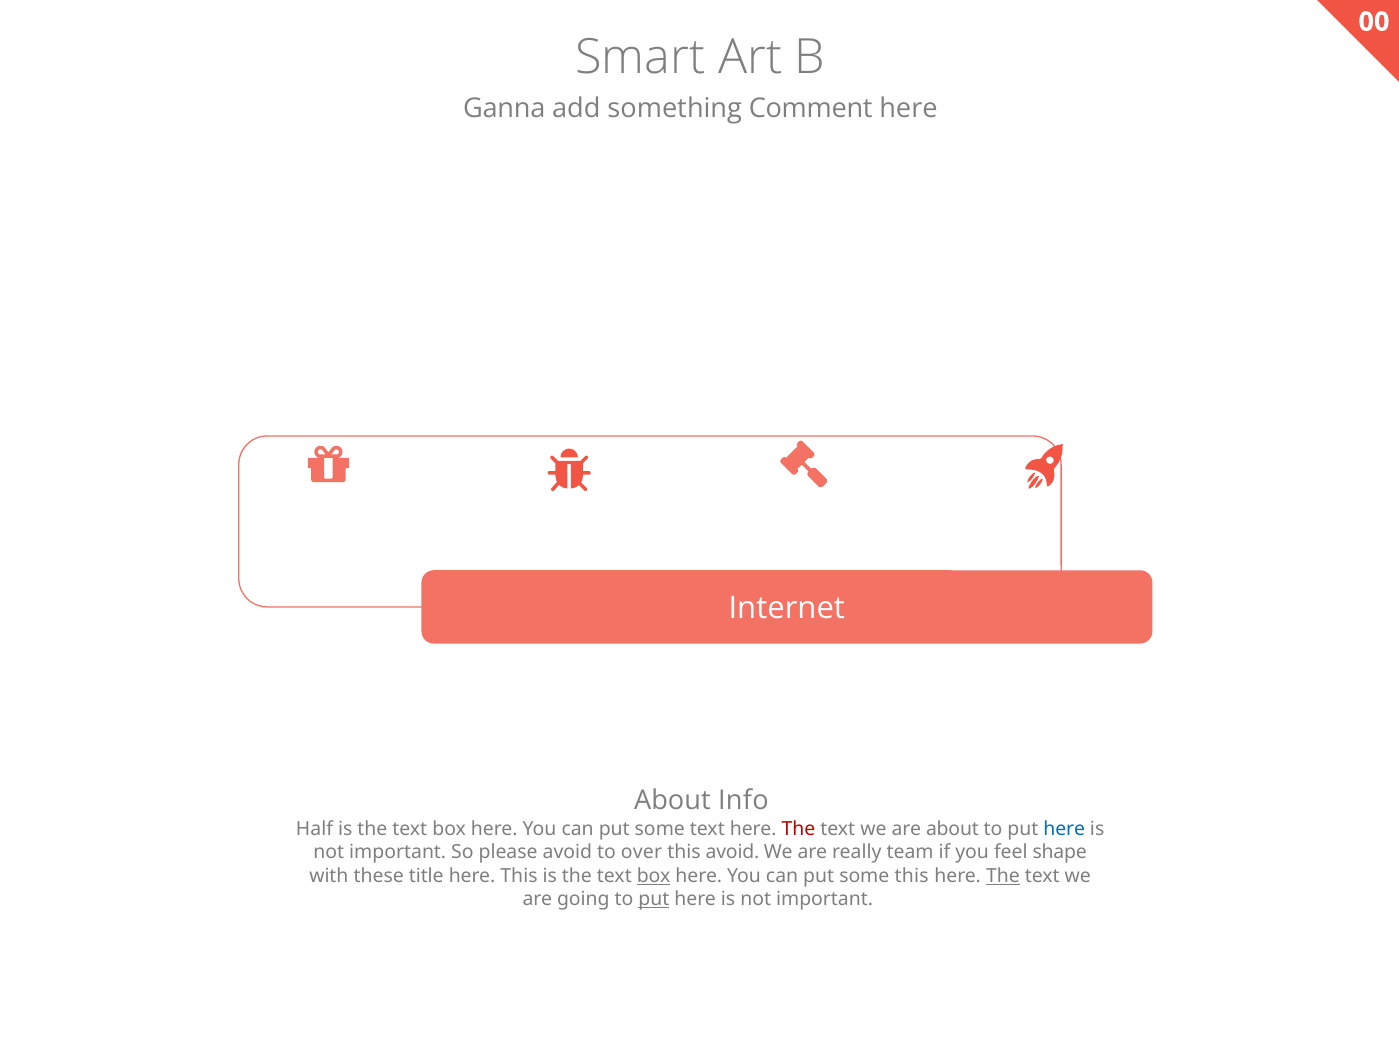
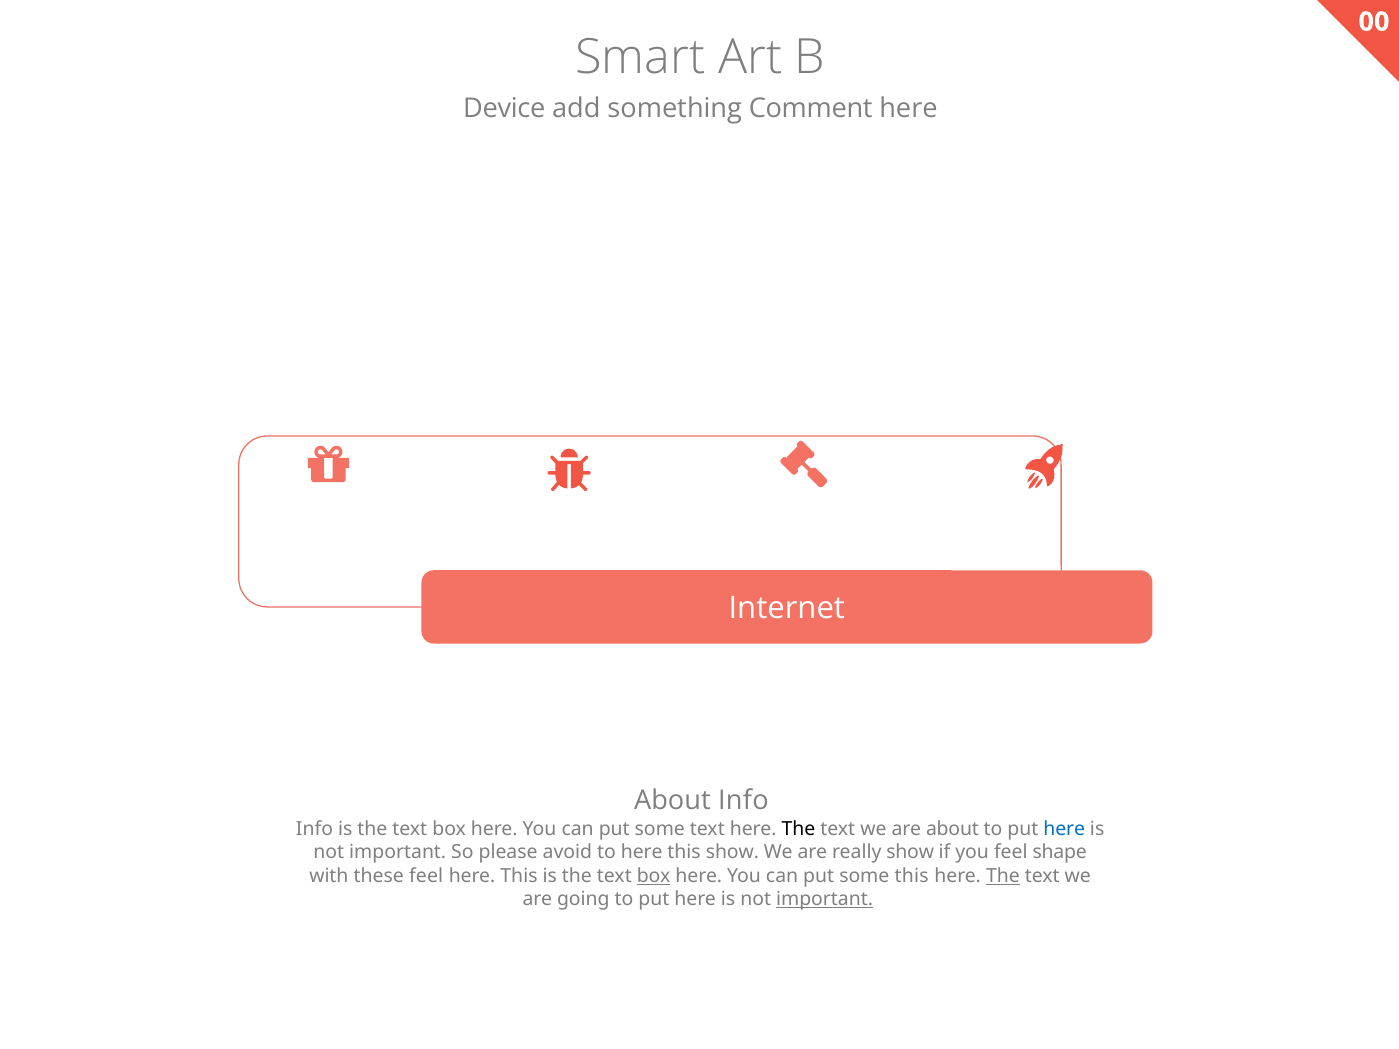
Ganna: Ganna -> Device (504, 109)
Half: Half -> Info (315, 829)
The colour: red -> black (798, 829)
to over: over -> here (642, 853)
this avoid: avoid -> show (732, 853)
really team: team -> show (910, 853)
these title: title -> feel (426, 876)
put underline: present -> none (654, 899)
important underline: none -> present (825, 899)
